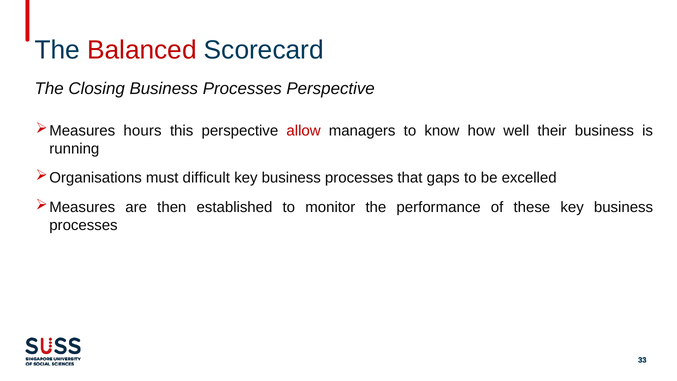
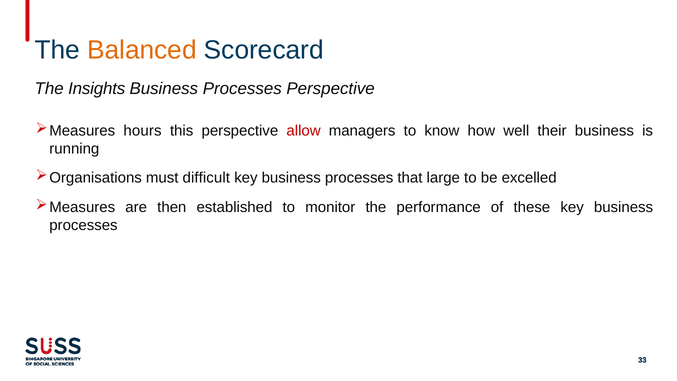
Balanced colour: red -> orange (142, 50)
Closing: Closing -> Insights (97, 88)
gaps: gaps -> large (443, 178)
